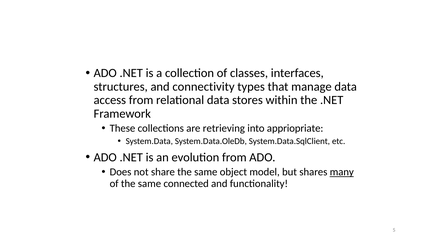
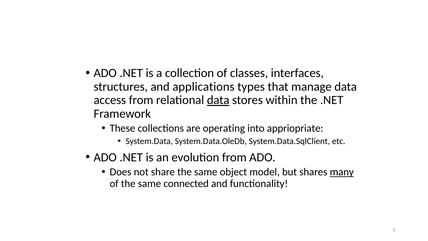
connectivity: connectivity -> applications (203, 87)
data underline: none -> present (218, 100)
retrieving: retrieving -> operating (224, 128)
